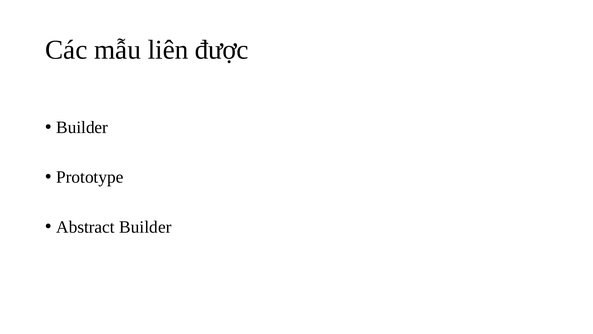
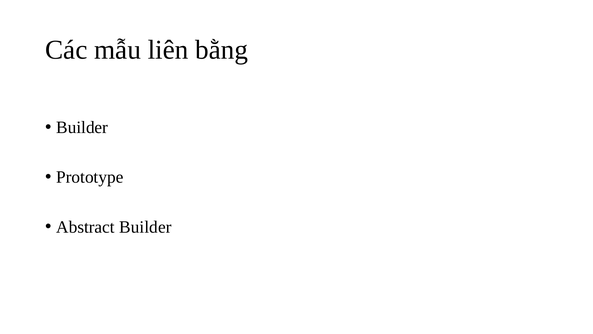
được: được -> bằng (222, 50)
